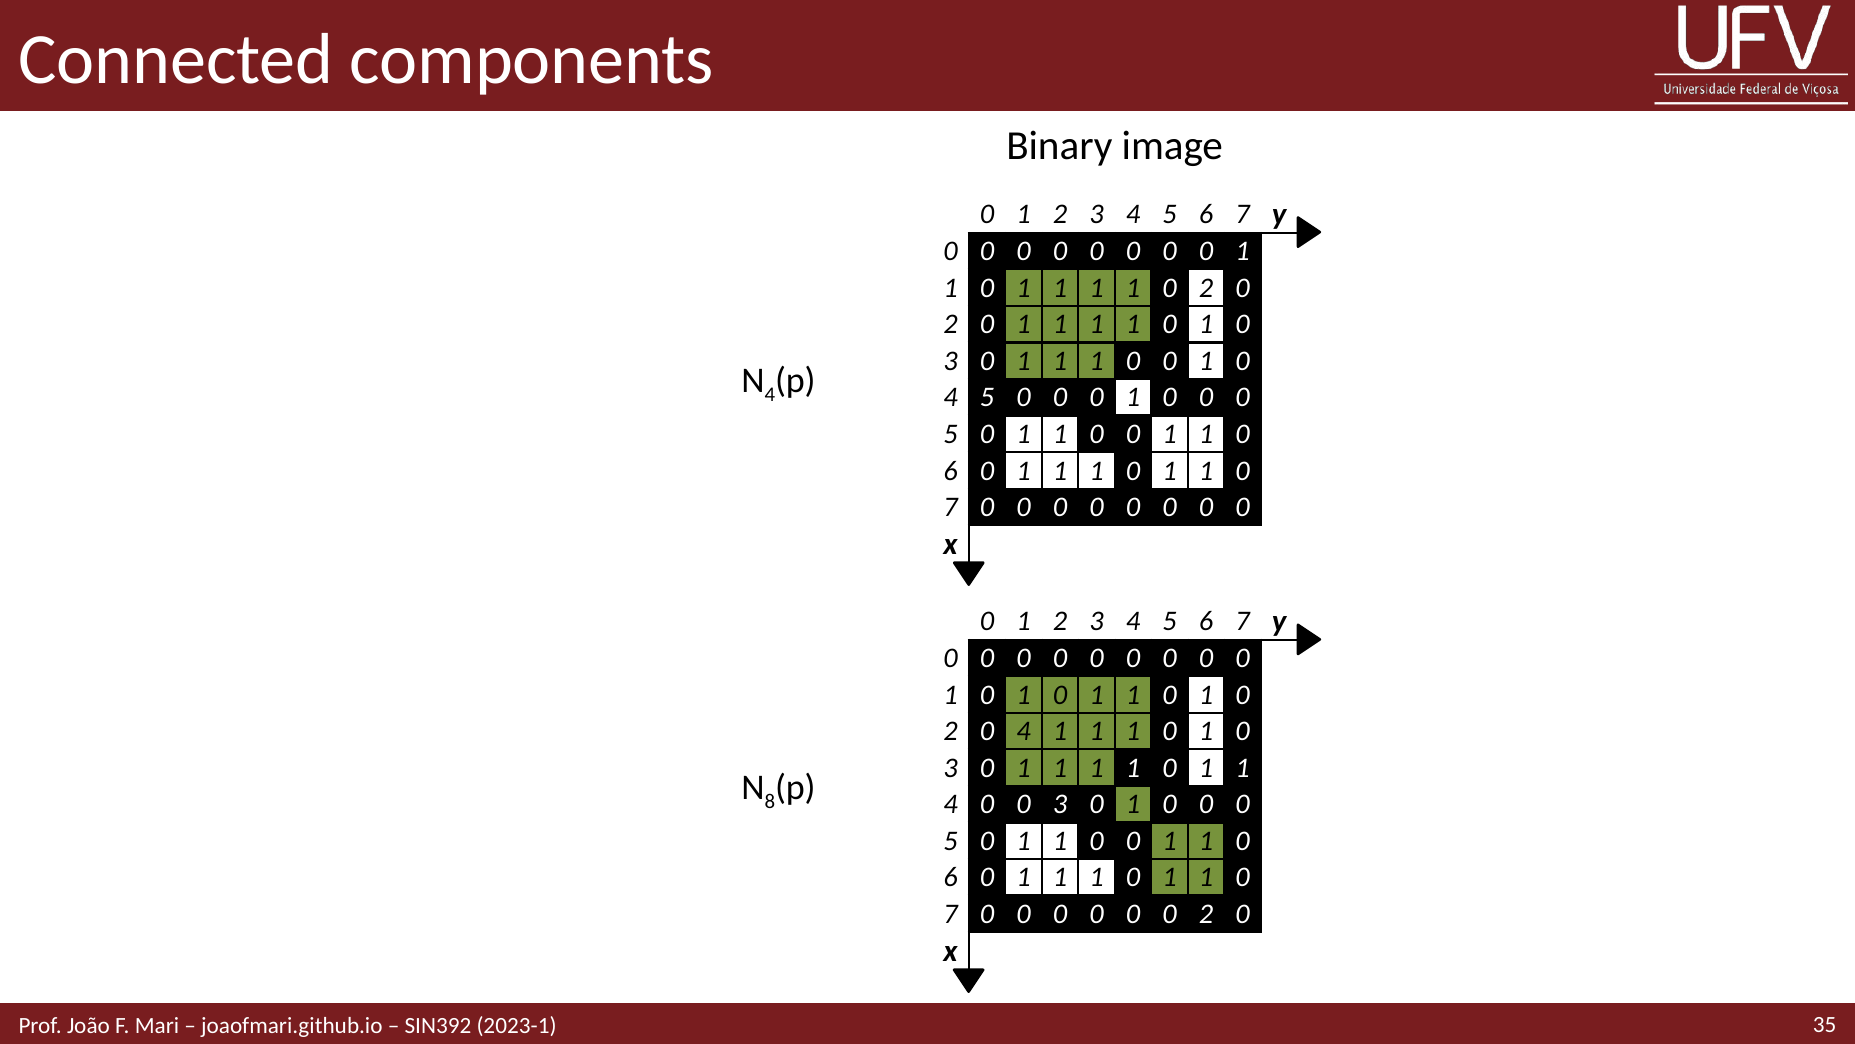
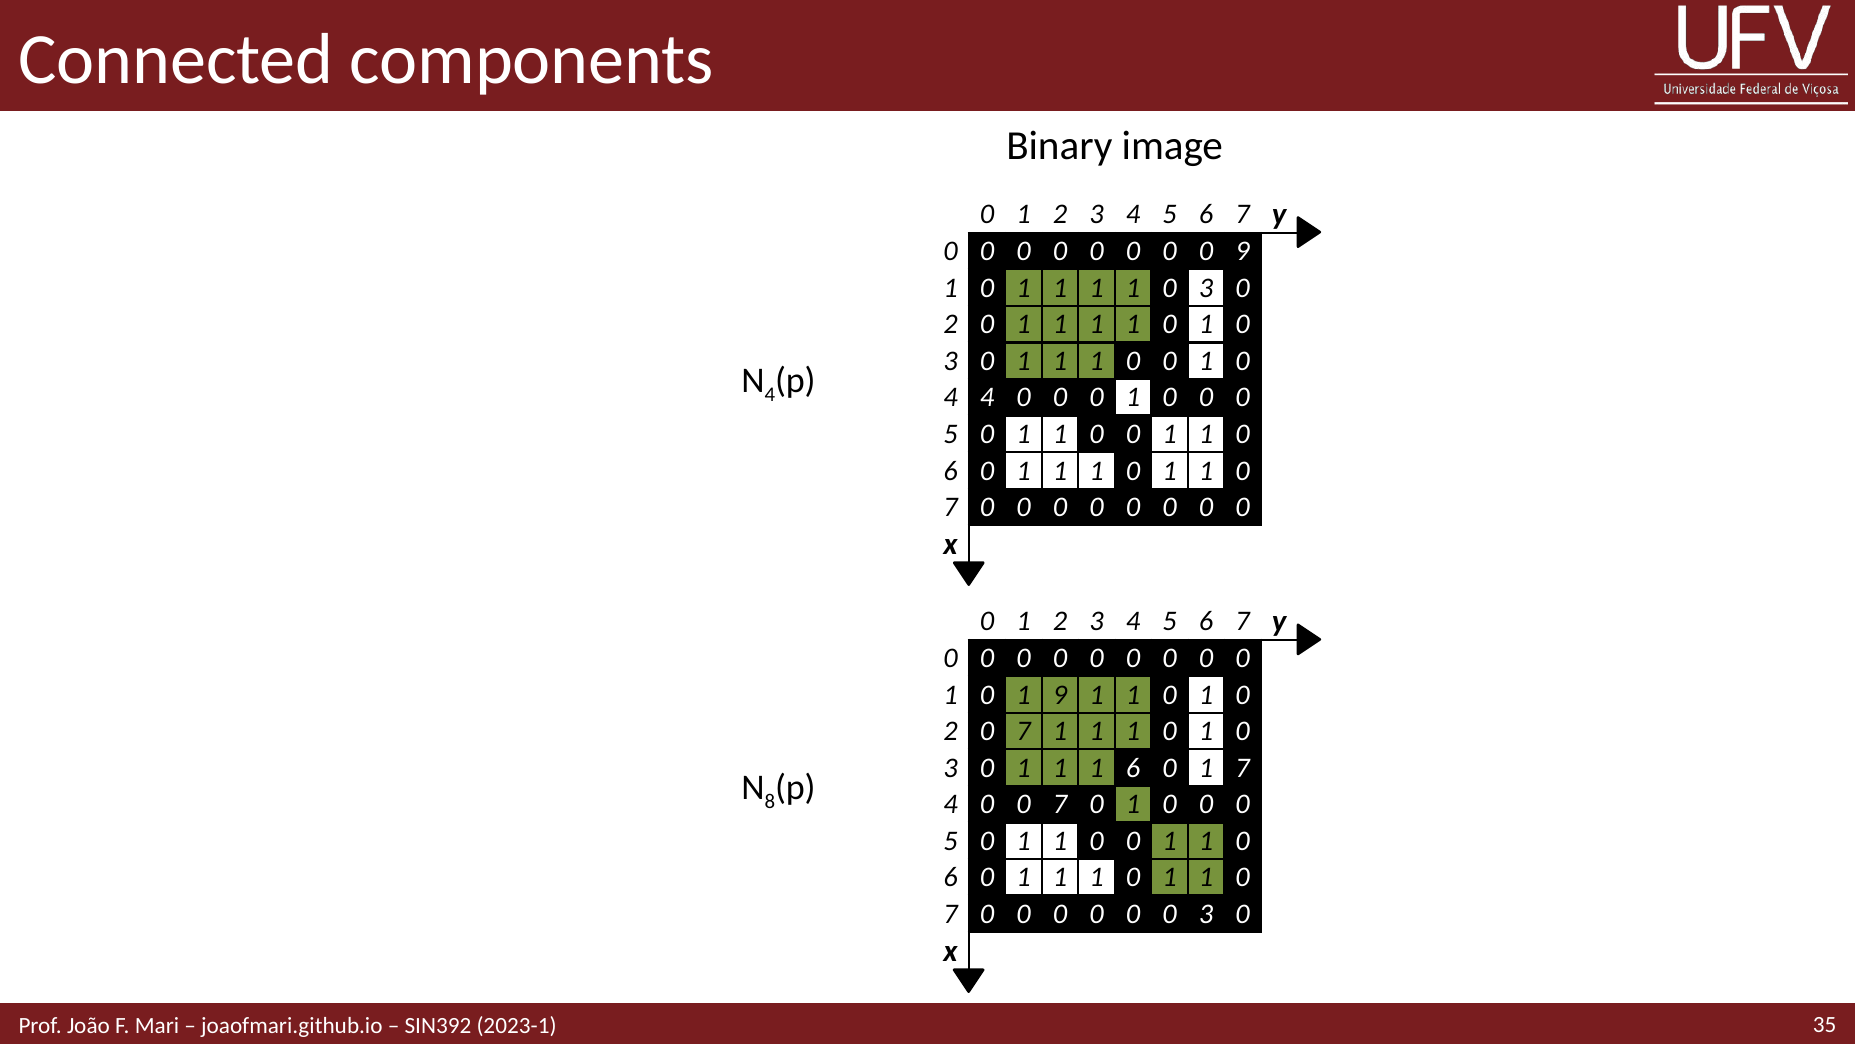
1: 1 -> 9 (1243, 251)
1 1 0 2: 2 -> 3 (1206, 288)
5: 5 -> 4 (987, 397)
0: 0 -> 9 (1060, 695)
2 0 4: 4 -> 7 (1024, 731)
1: 1 -> 6 (1133, 768)
1: 1 -> 7 (1243, 768)
0 0 3: 3 -> 7 (1060, 804)
0 0 2: 2 -> 3 (1206, 914)
